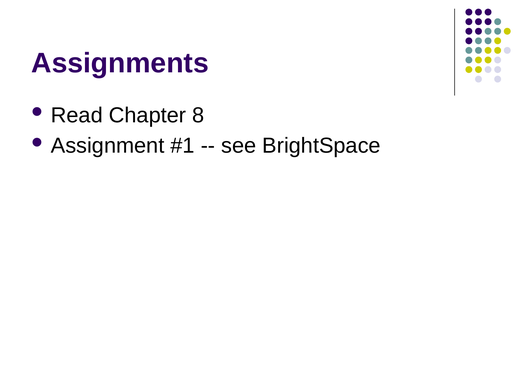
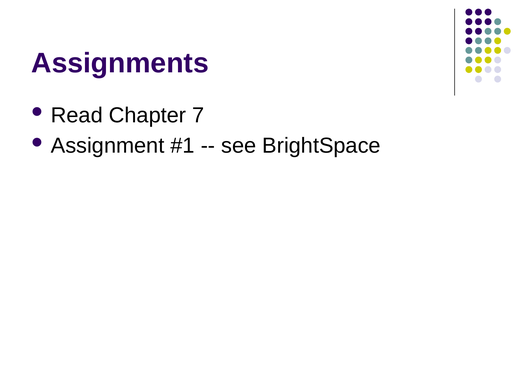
8: 8 -> 7 (198, 115)
